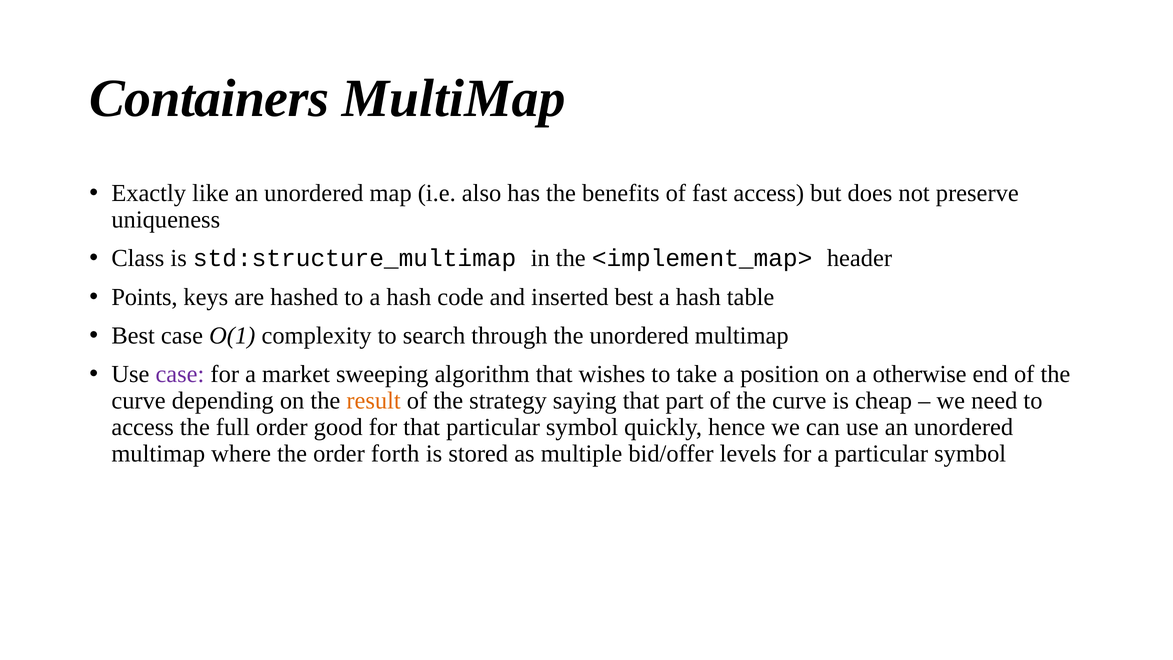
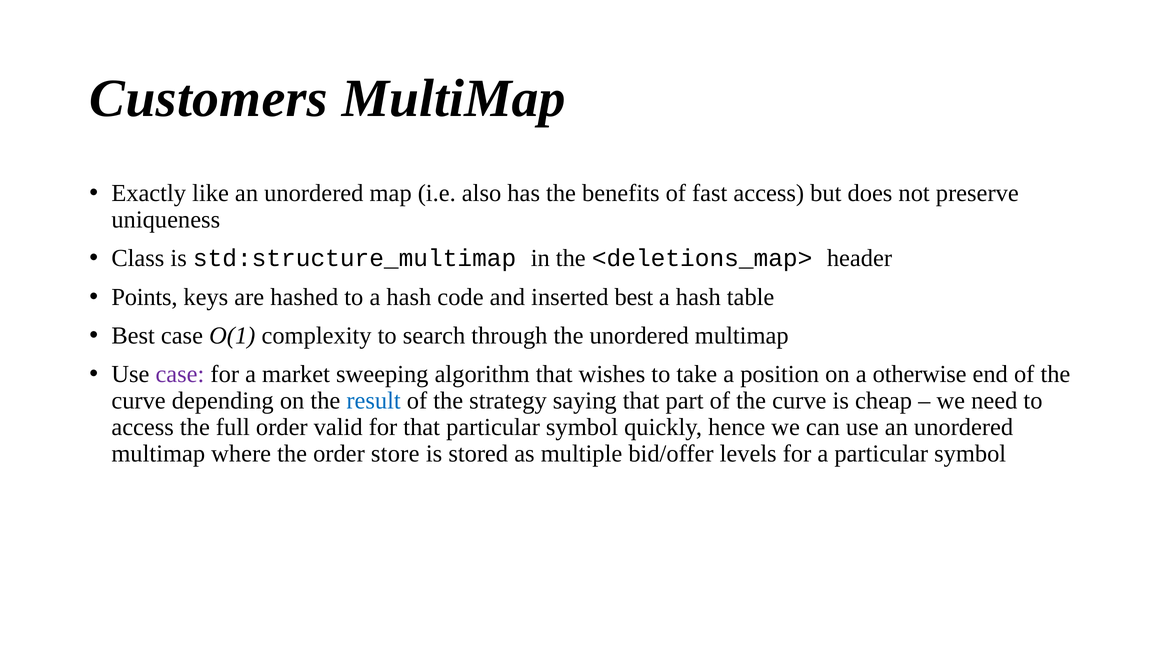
Containers: Containers -> Customers (209, 99)
<implement_map>: <implement_map> -> <deletions_map> (702, 258)
result colour: orange -> blue (374, 401)
good: good -> valid (338, 427)
forth: forth -> store (395, 453)
